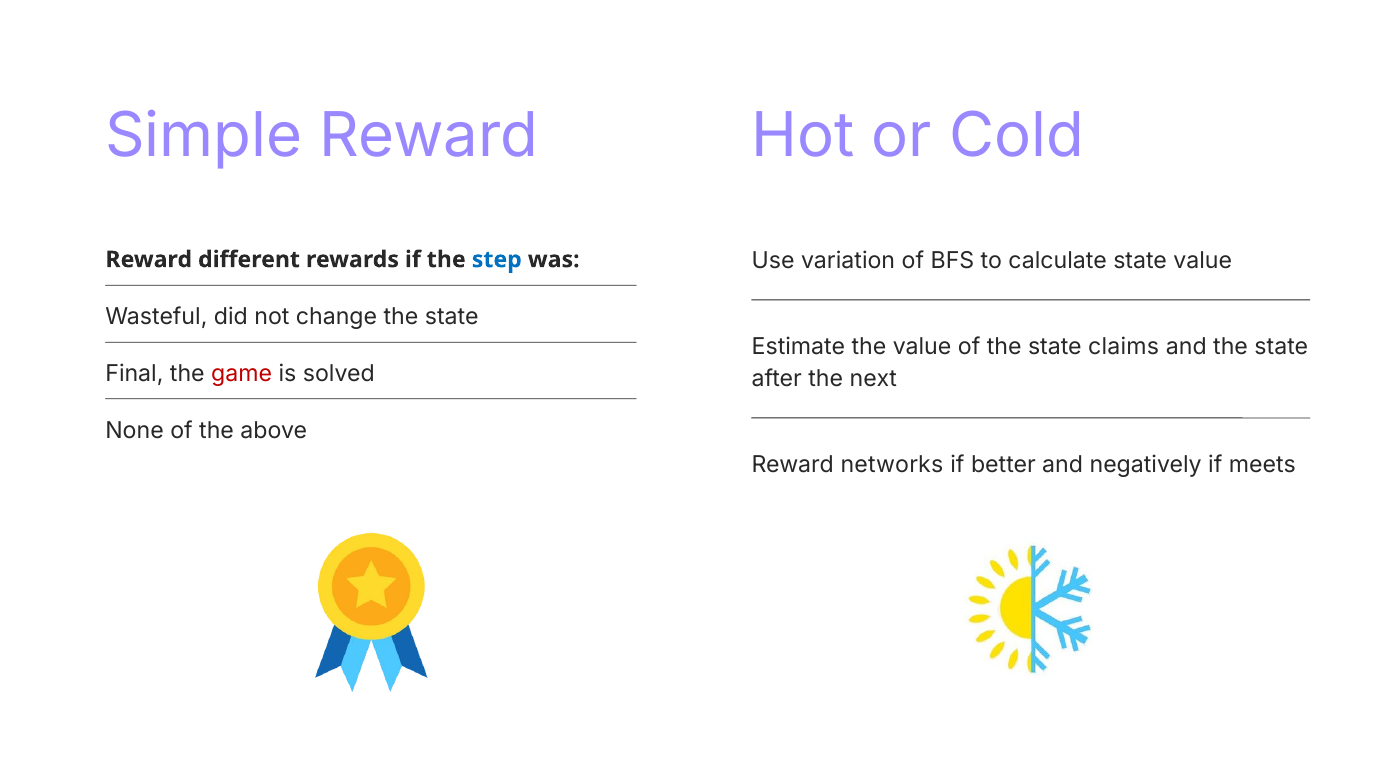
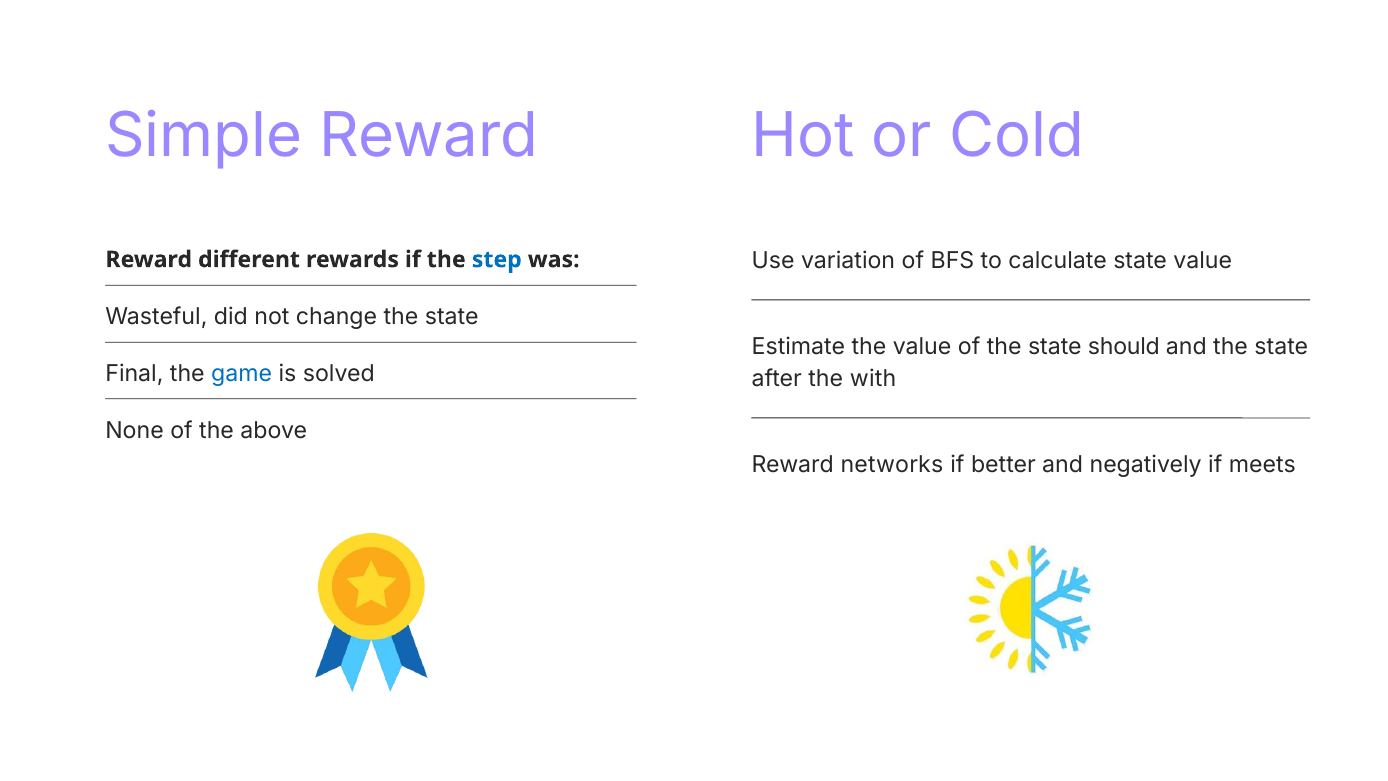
claims: claims -> should (1124, 347)
game colour: red -> blue (242, 374)
next: next -> with (873, 379)
